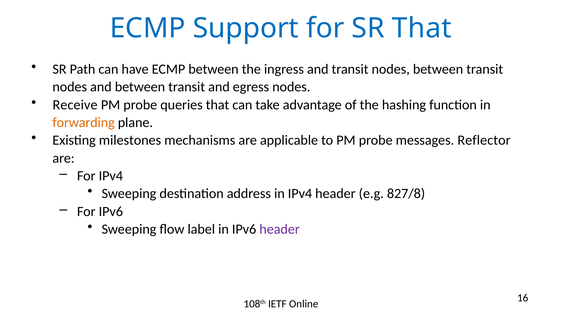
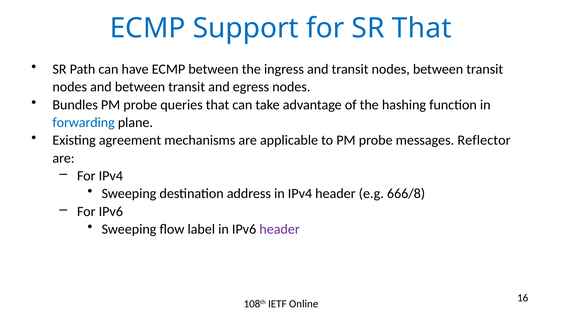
Receive: Receive -> Bundles (75, 105)
forwarding colour: orange -> blue (84, 123)
milestones: milestones -> agreement (130, 140)
827/8: 827/8 -> 666/8 (406, 194)
